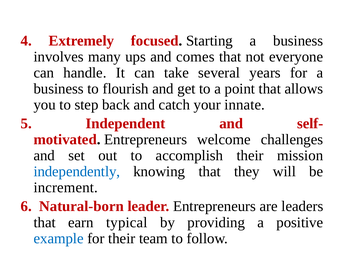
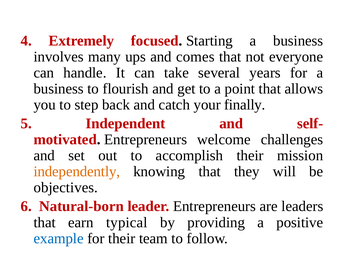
innate: innate -> finally (245, 105)
independently colour: blue -> orange (77, 172)
increment: increment -> objectives (66, 188)
